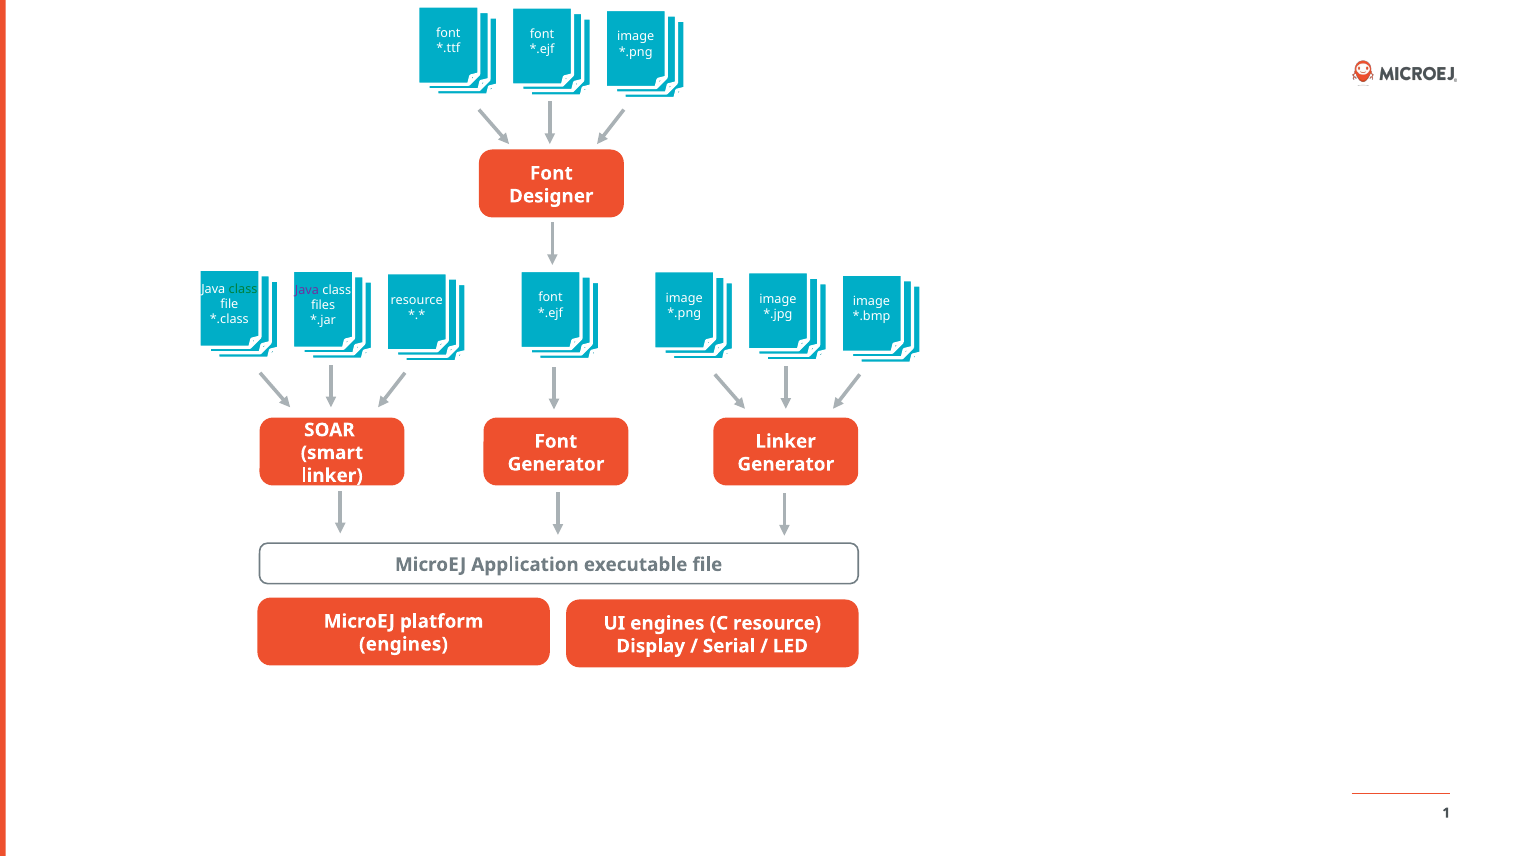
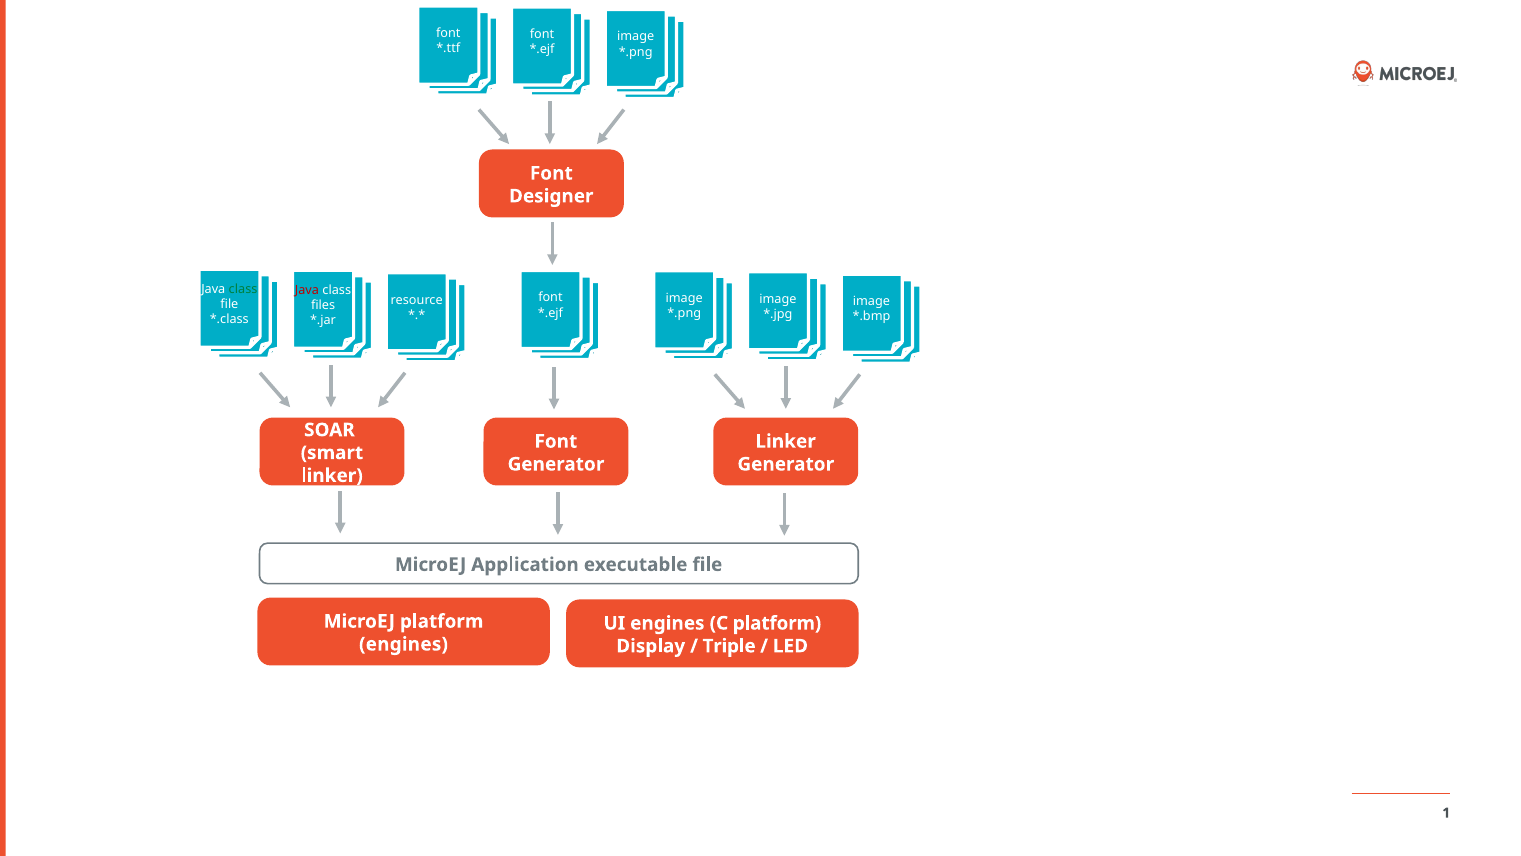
Java colour: purple -> red (307, 290)
C resource: resource -> platform (777, 623)
Serial: Serial -> Triple (729, 646)
